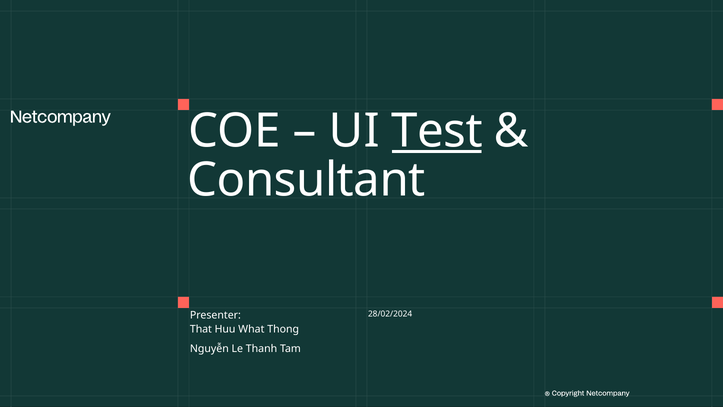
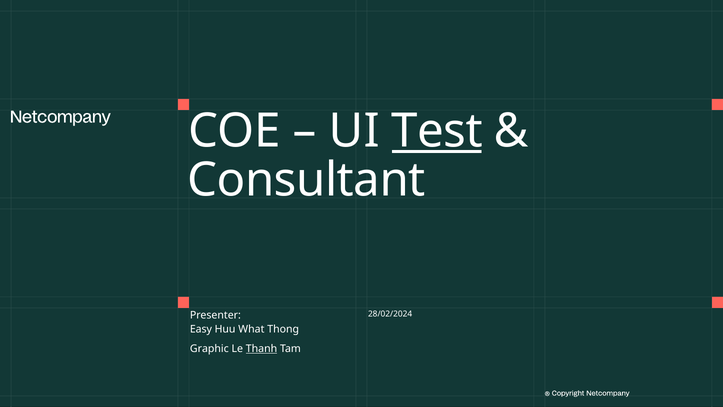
That: That -> Easy (201, 329)
Nguyễn: Nguyễn -> Graphic (209, 349)
Thanh underline: none -> present (262, 349)
